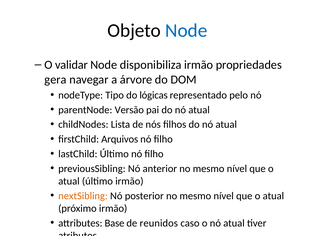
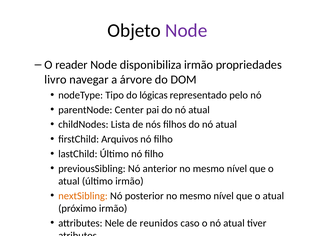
Node colour: blue -> purple (186, 30)
validar: validar -> reader (72, 65)
gera: gera -> livro (56, 80)
Versão: Versão -> Center (129, 110)
Base: Base -> Nele (115, 223)
